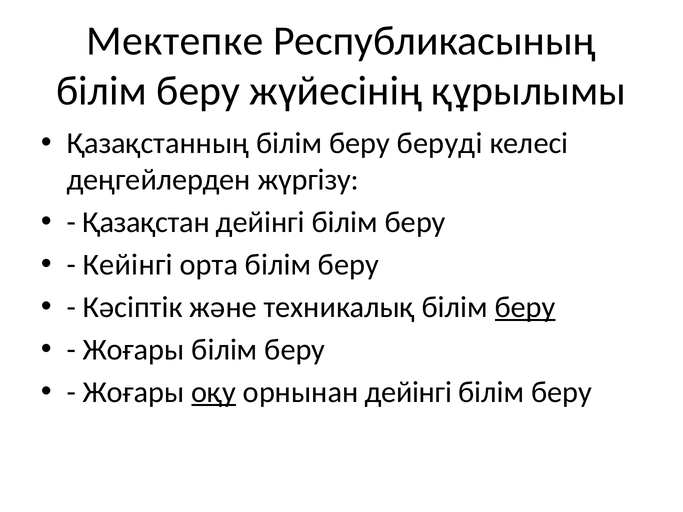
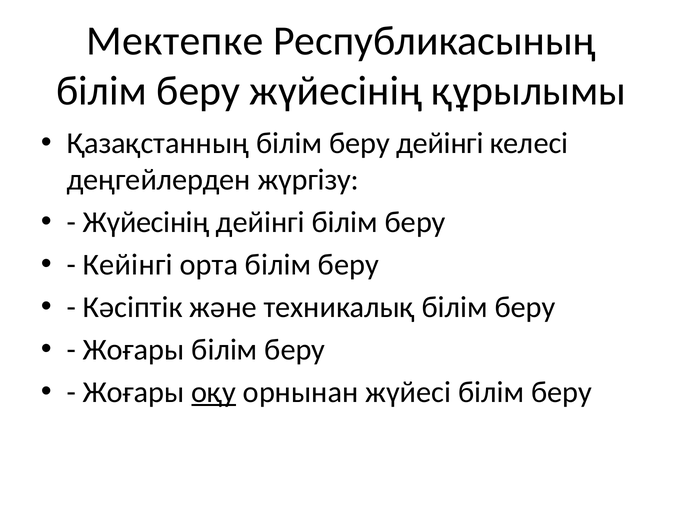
беру беруді: беруді -> дейінгі (440, 143)
Қазақстан: Қазақстан -> Жүйесінің (146, 222)
беру underline: present -> none (525, 307)
орнынан дейінгі: дейінгі -> жүйесі (408, 392)
